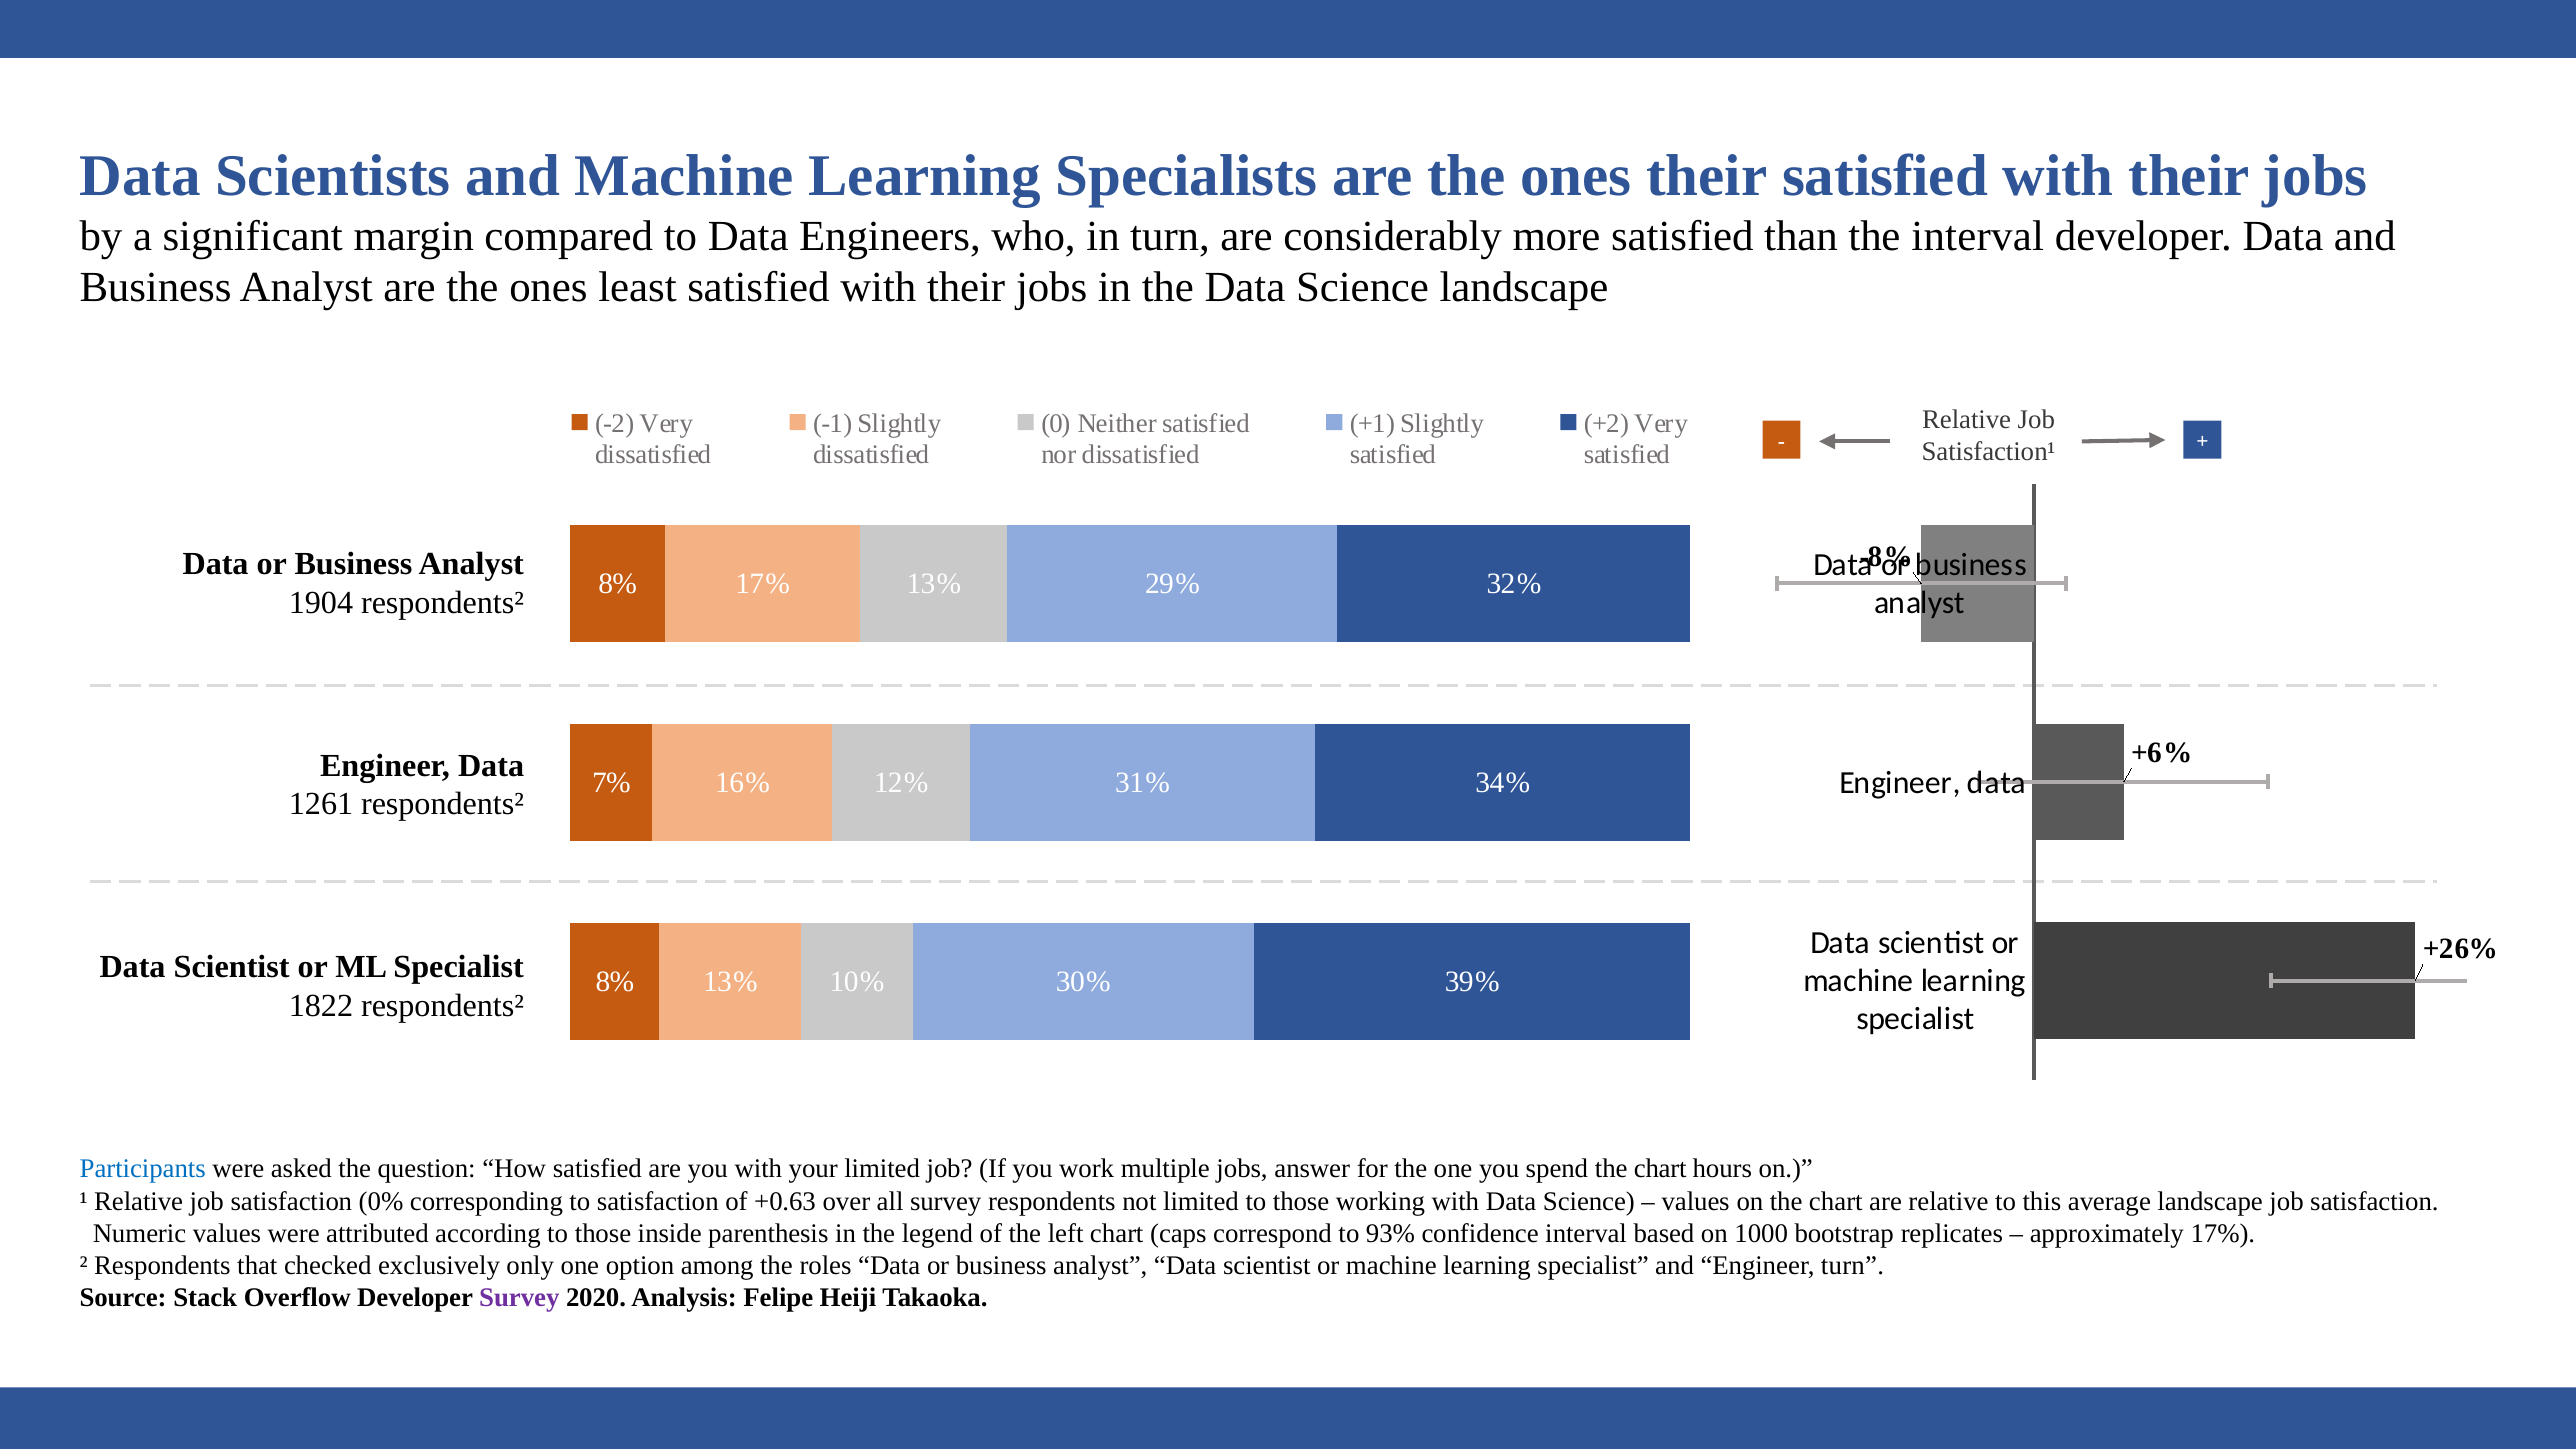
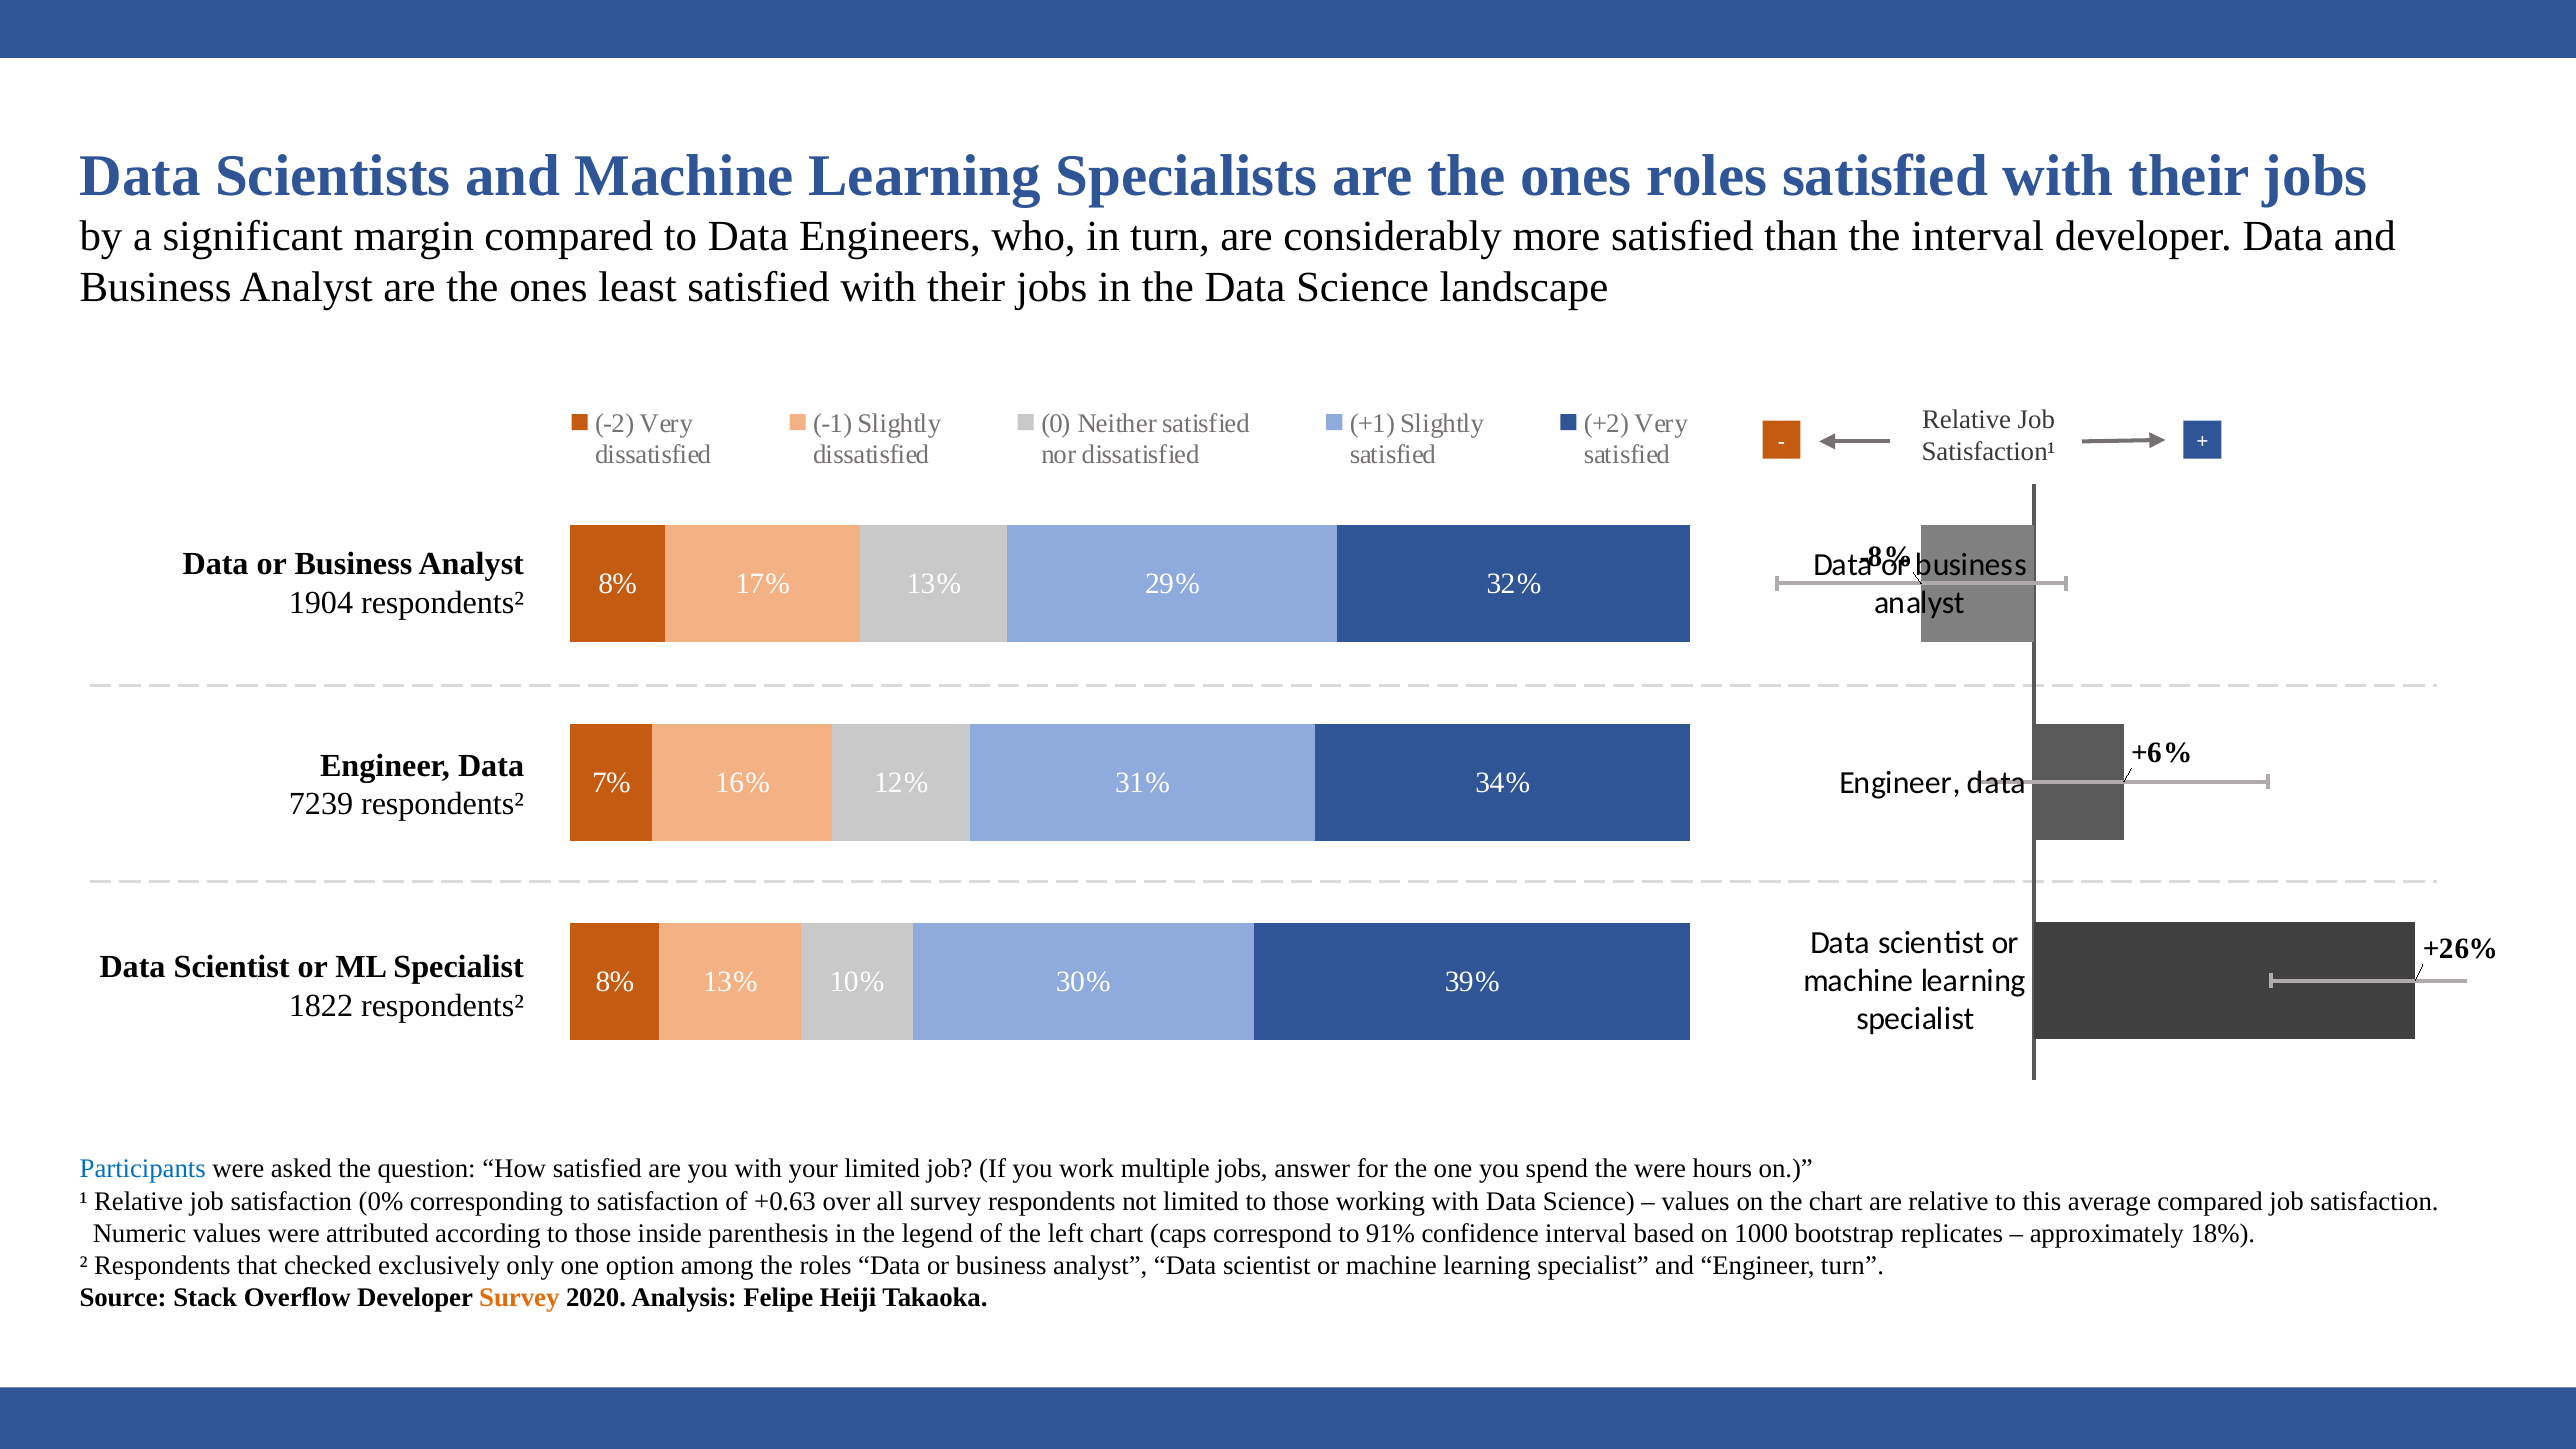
ones their: their -> roles (1707, 176)
1261: 1261 -> 7239 (321, 804)
spend the chart: chart -> were (1660, 1169)
average landscape: landscape -> compared (2210, 1201)
93%: 93% -> 91% (1391, 1233)
approximately 17%: 17% -> 18% (2223, 1233)
Survey colour: purple -> orange (519, 1298)
